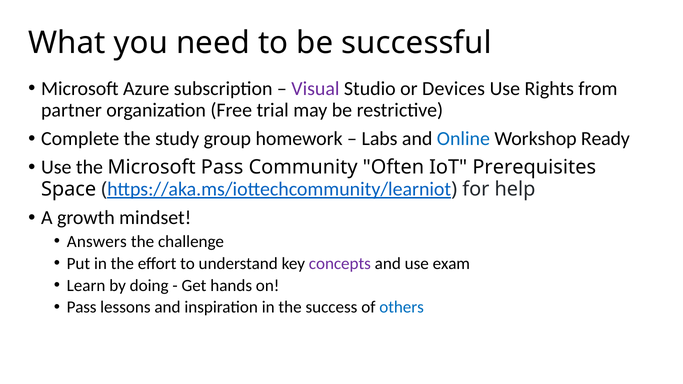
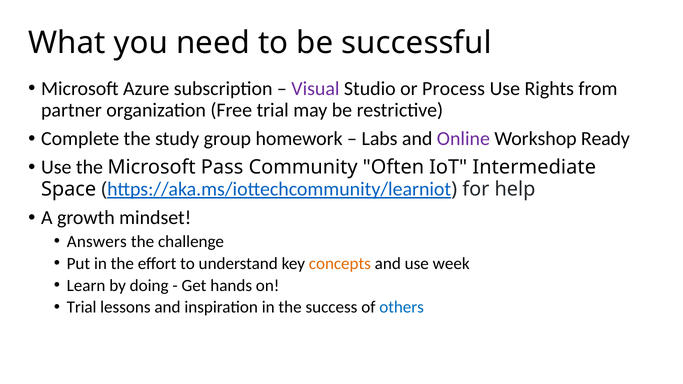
Devices: Devices -> Process (454, 89)
Online colour: blue -> purple (463, 139)
Prerequisites: Prerequisites -> Intermediate (534, 167)
concepts colour: purple -> orange (340, 264)
exam: exam -> week (451, 264)
Pass: Pass -> Trial (82, 307)
